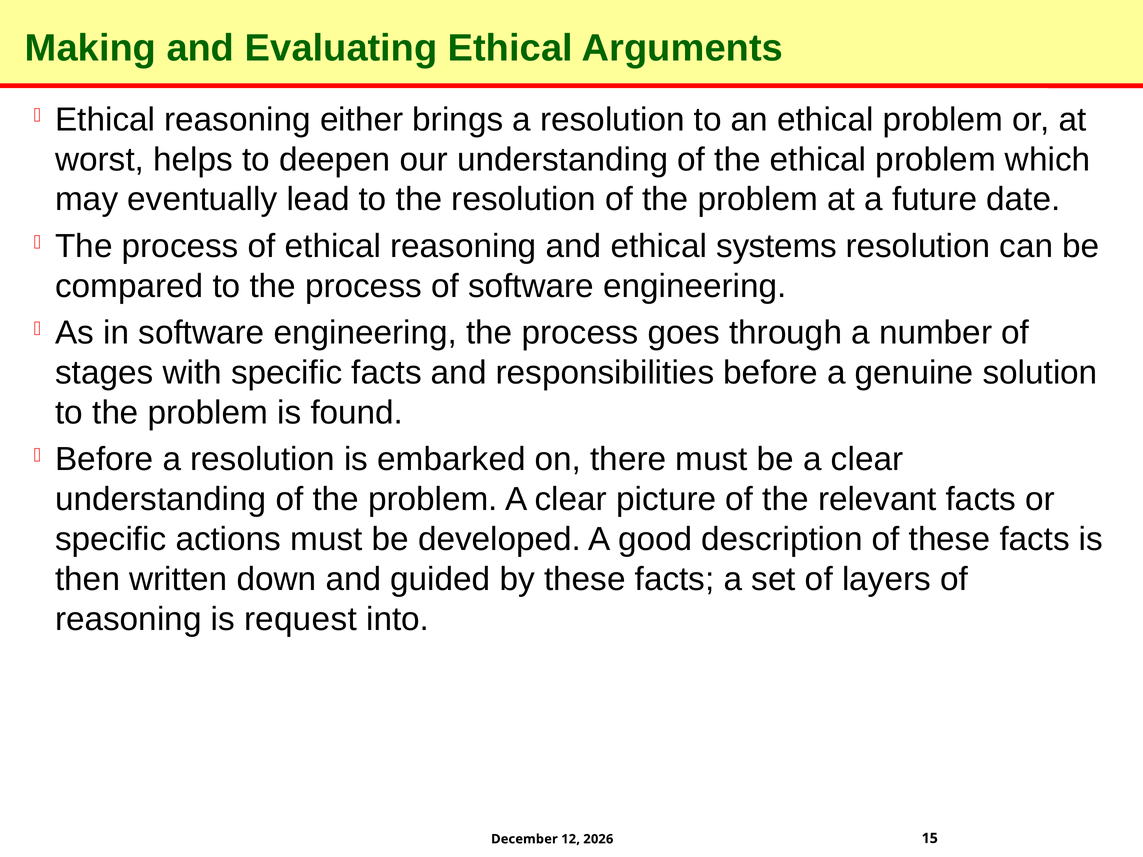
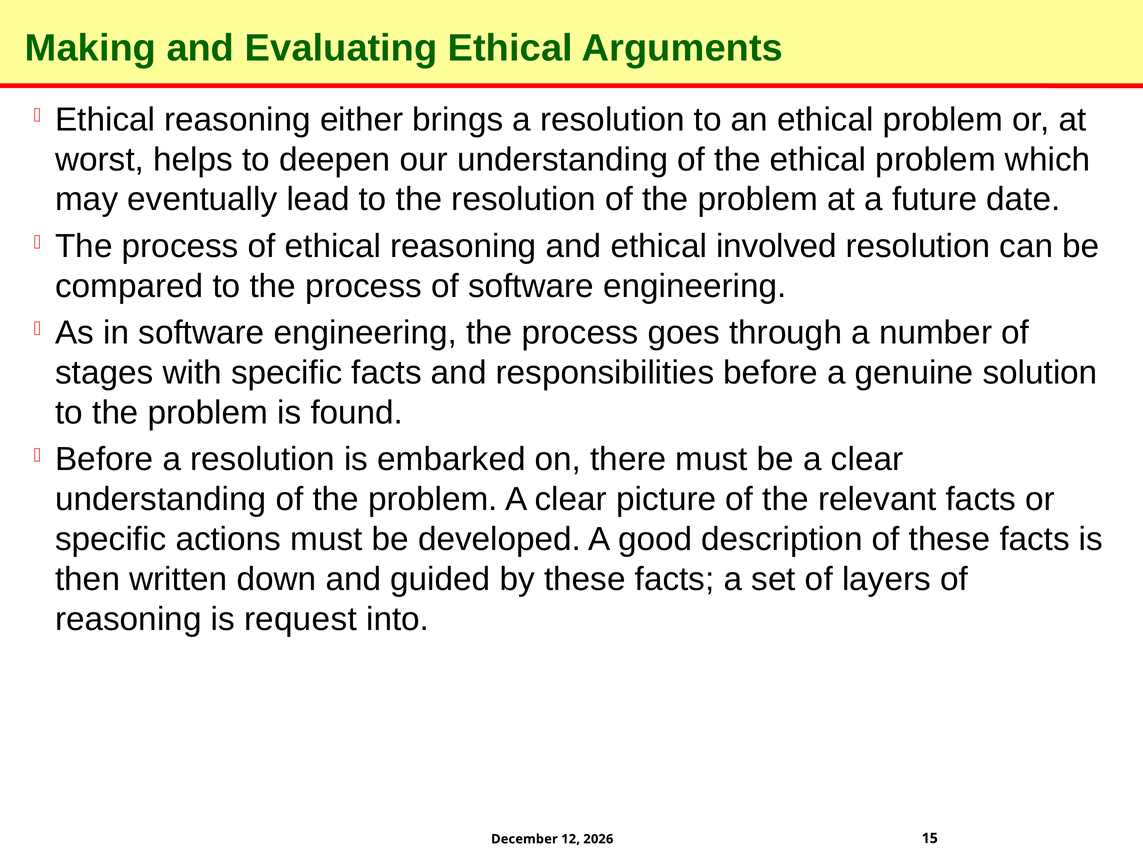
systems: systems -> involved (776, 246)
